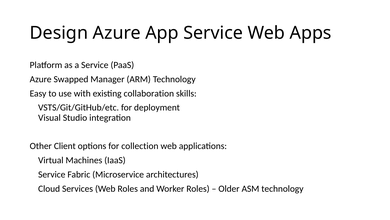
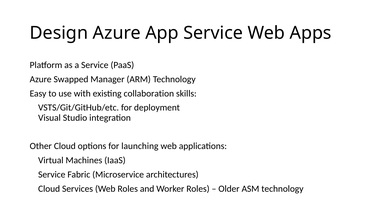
Other Client: Client -> Cloud (65, 146)
collection: collection -> launching (140, 146)
